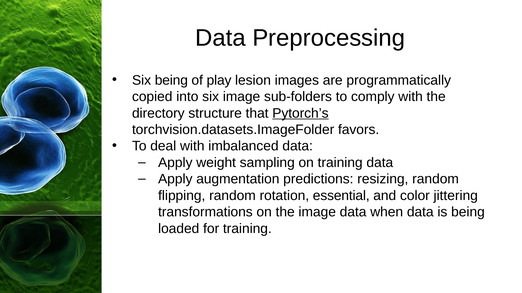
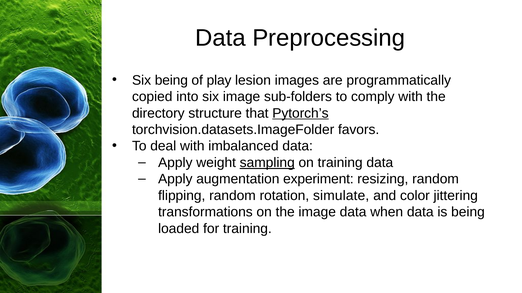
sampling underline: none -> present (267, 163)
predictions: predictions -> experiment (318, 179)
essential: essential -> simulate (341, 196)
